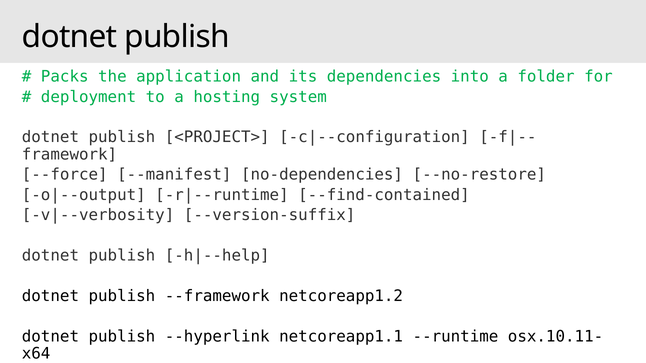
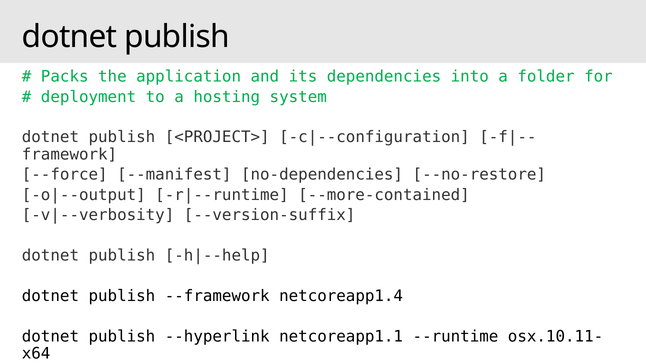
--find-contained: --find-contained -> --more-contained (384, 195)
netcoreapp1.2: netcoreapp1.2 -> netcoreapp1.4 (341, 296)
